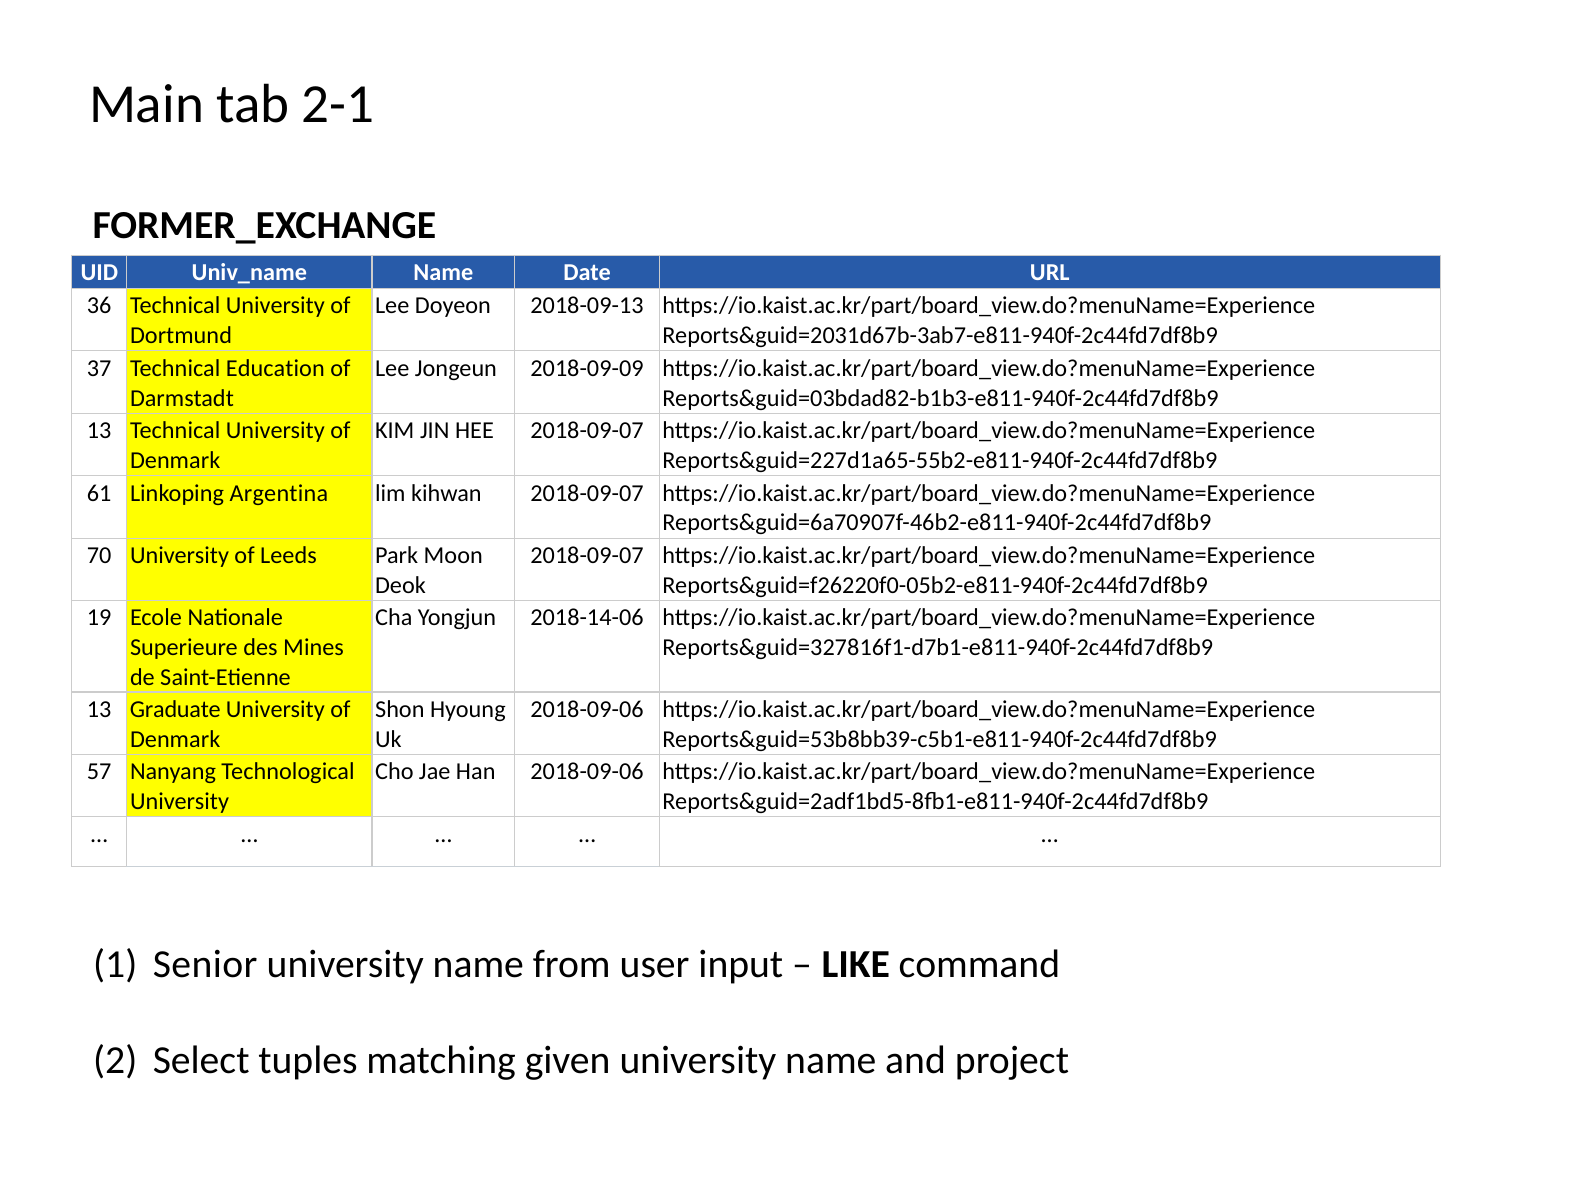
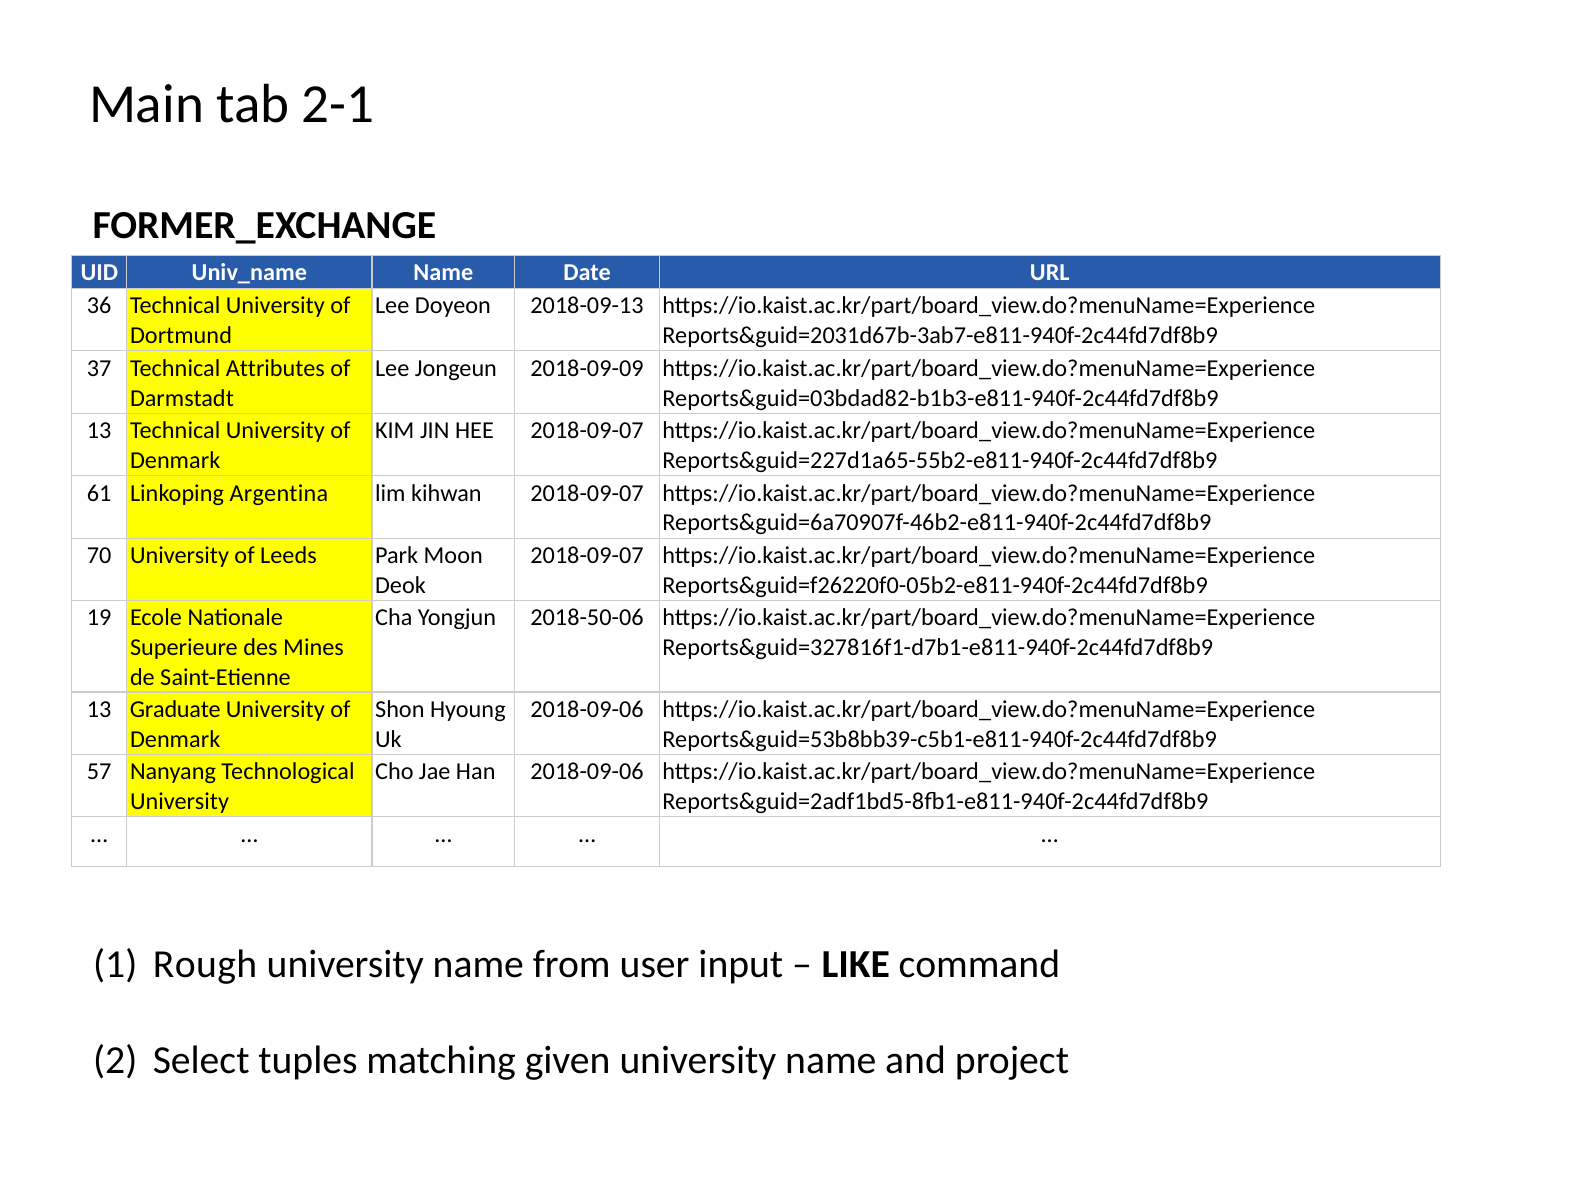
Education: Education -> Attributes (275, 368)
2018-14-06: 2018-14-06 -> 2018-50-06 (587, 618)
Senior: Senior -> Rough (205, 965)
